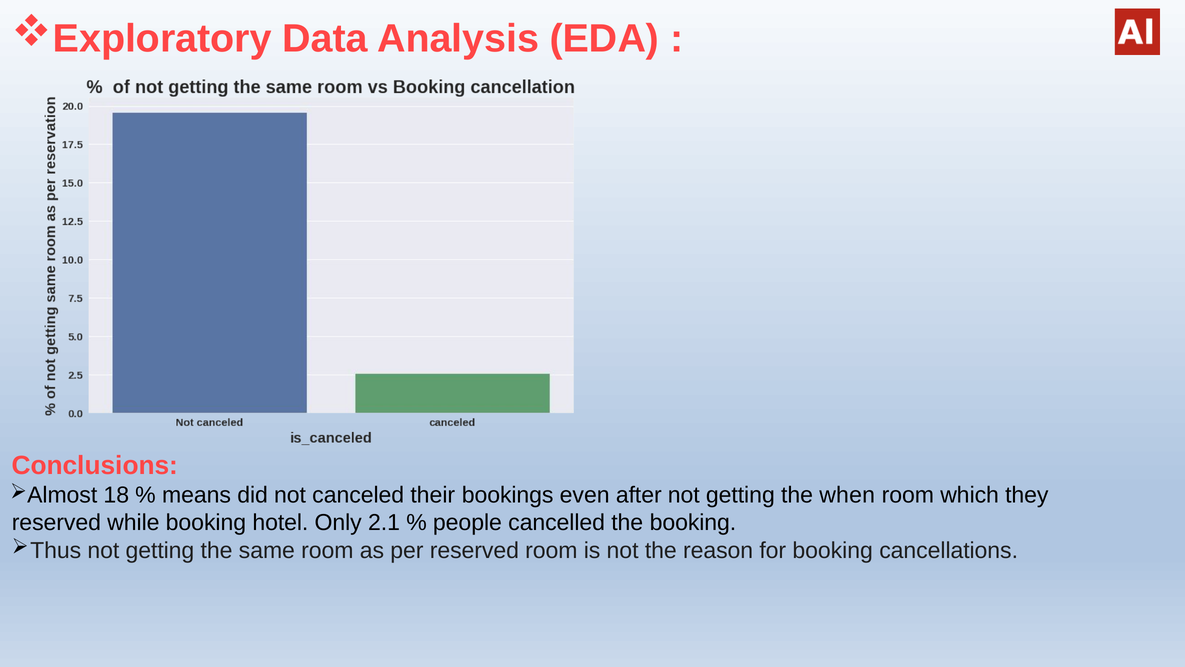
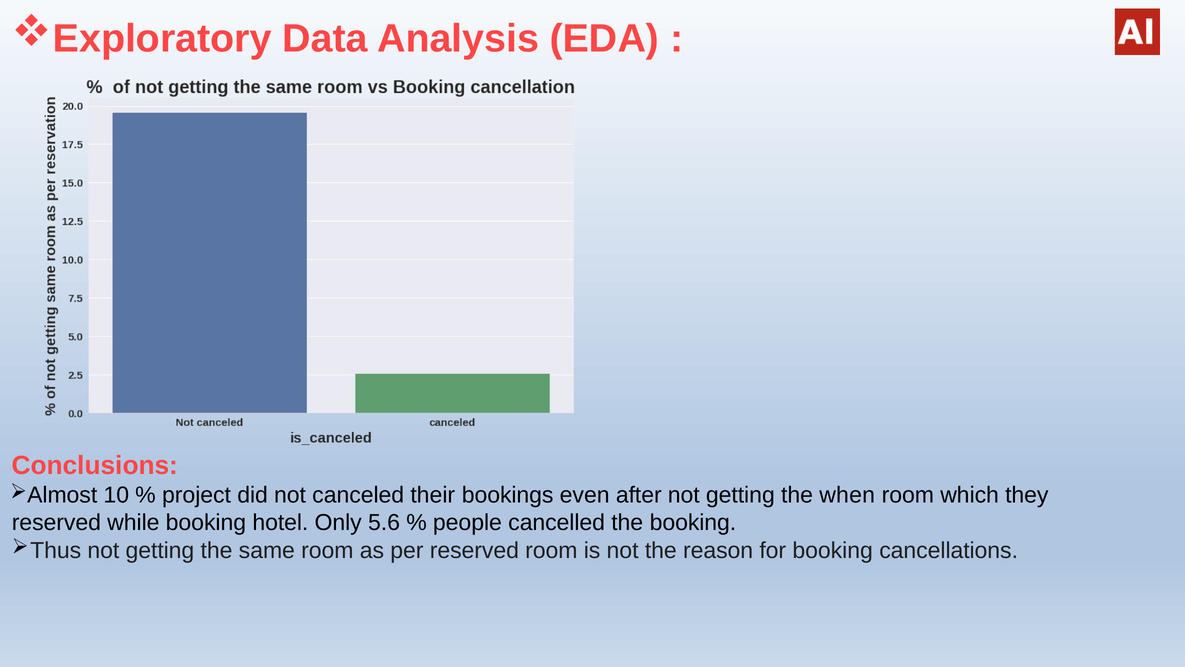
18: 18 -> 10 (116, 495)
means: means -> project (197, 495)
2.1: 2.1 -> 5.6 (384, 522)
